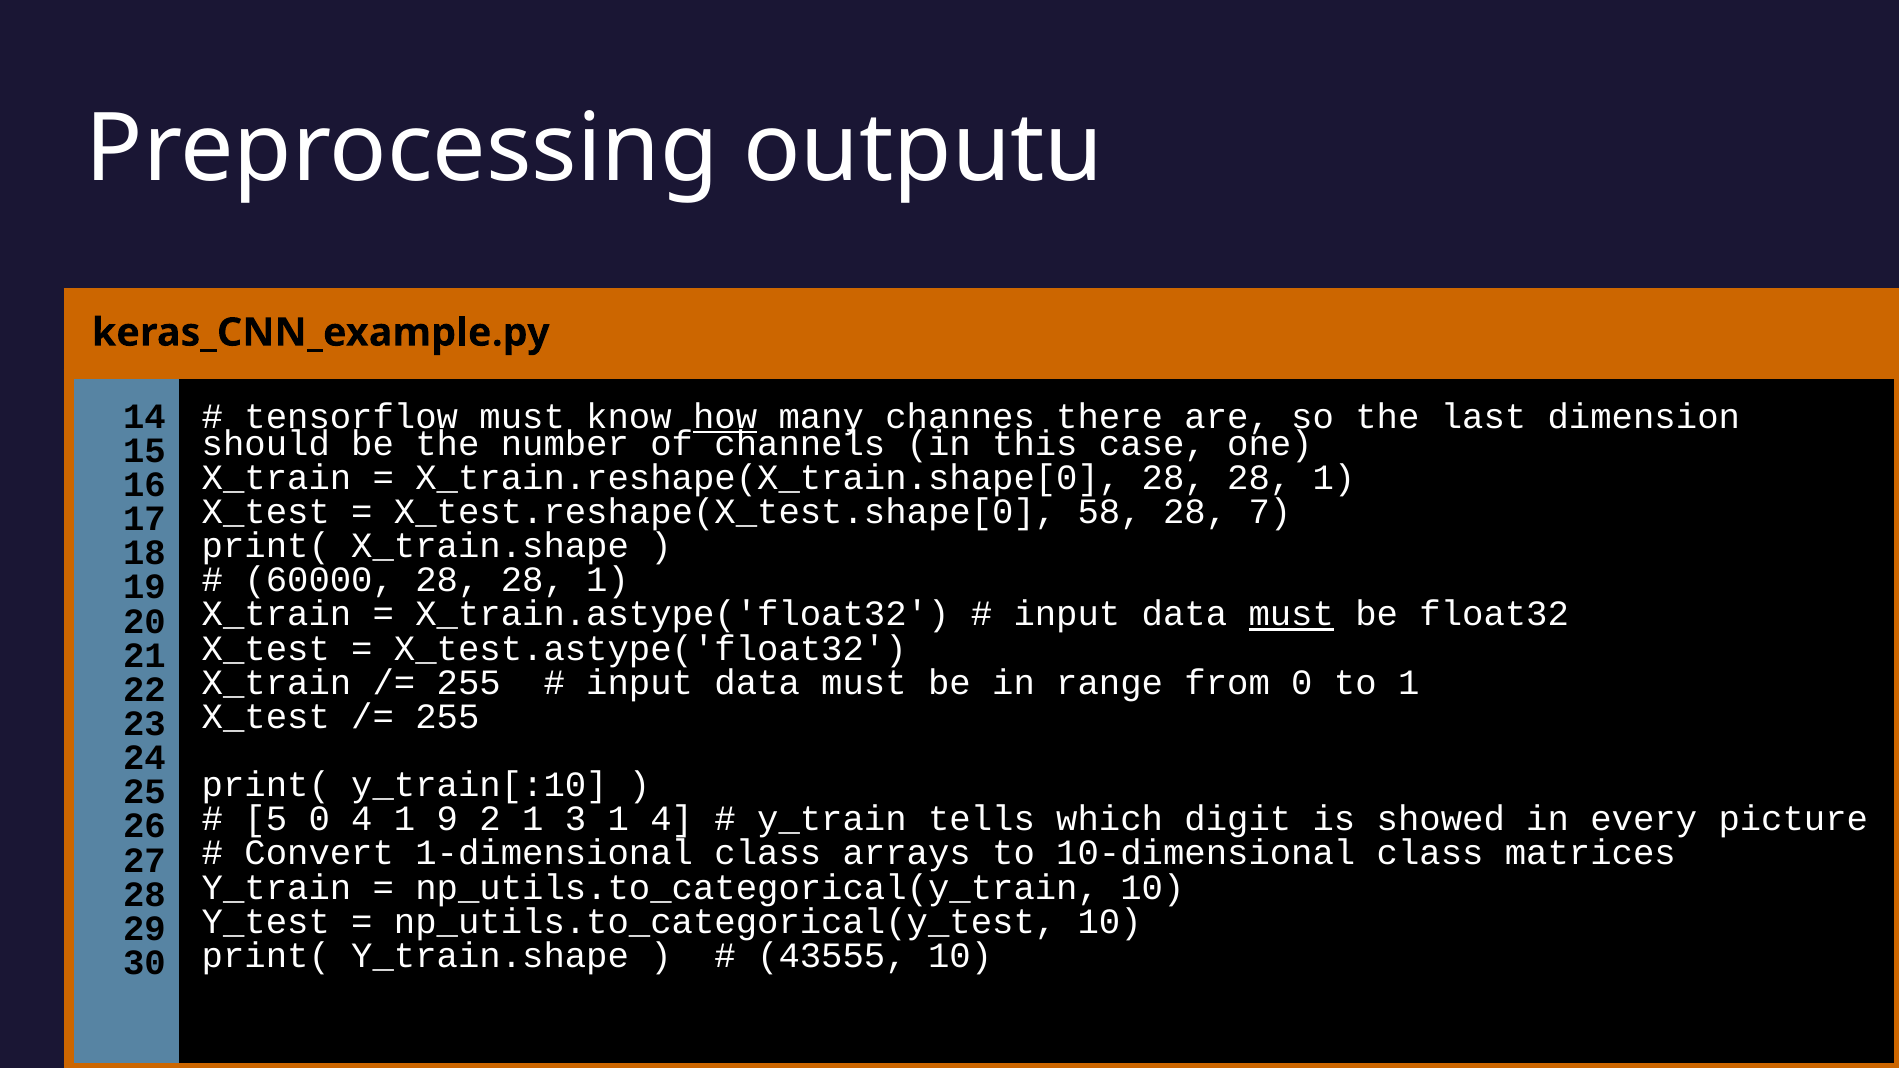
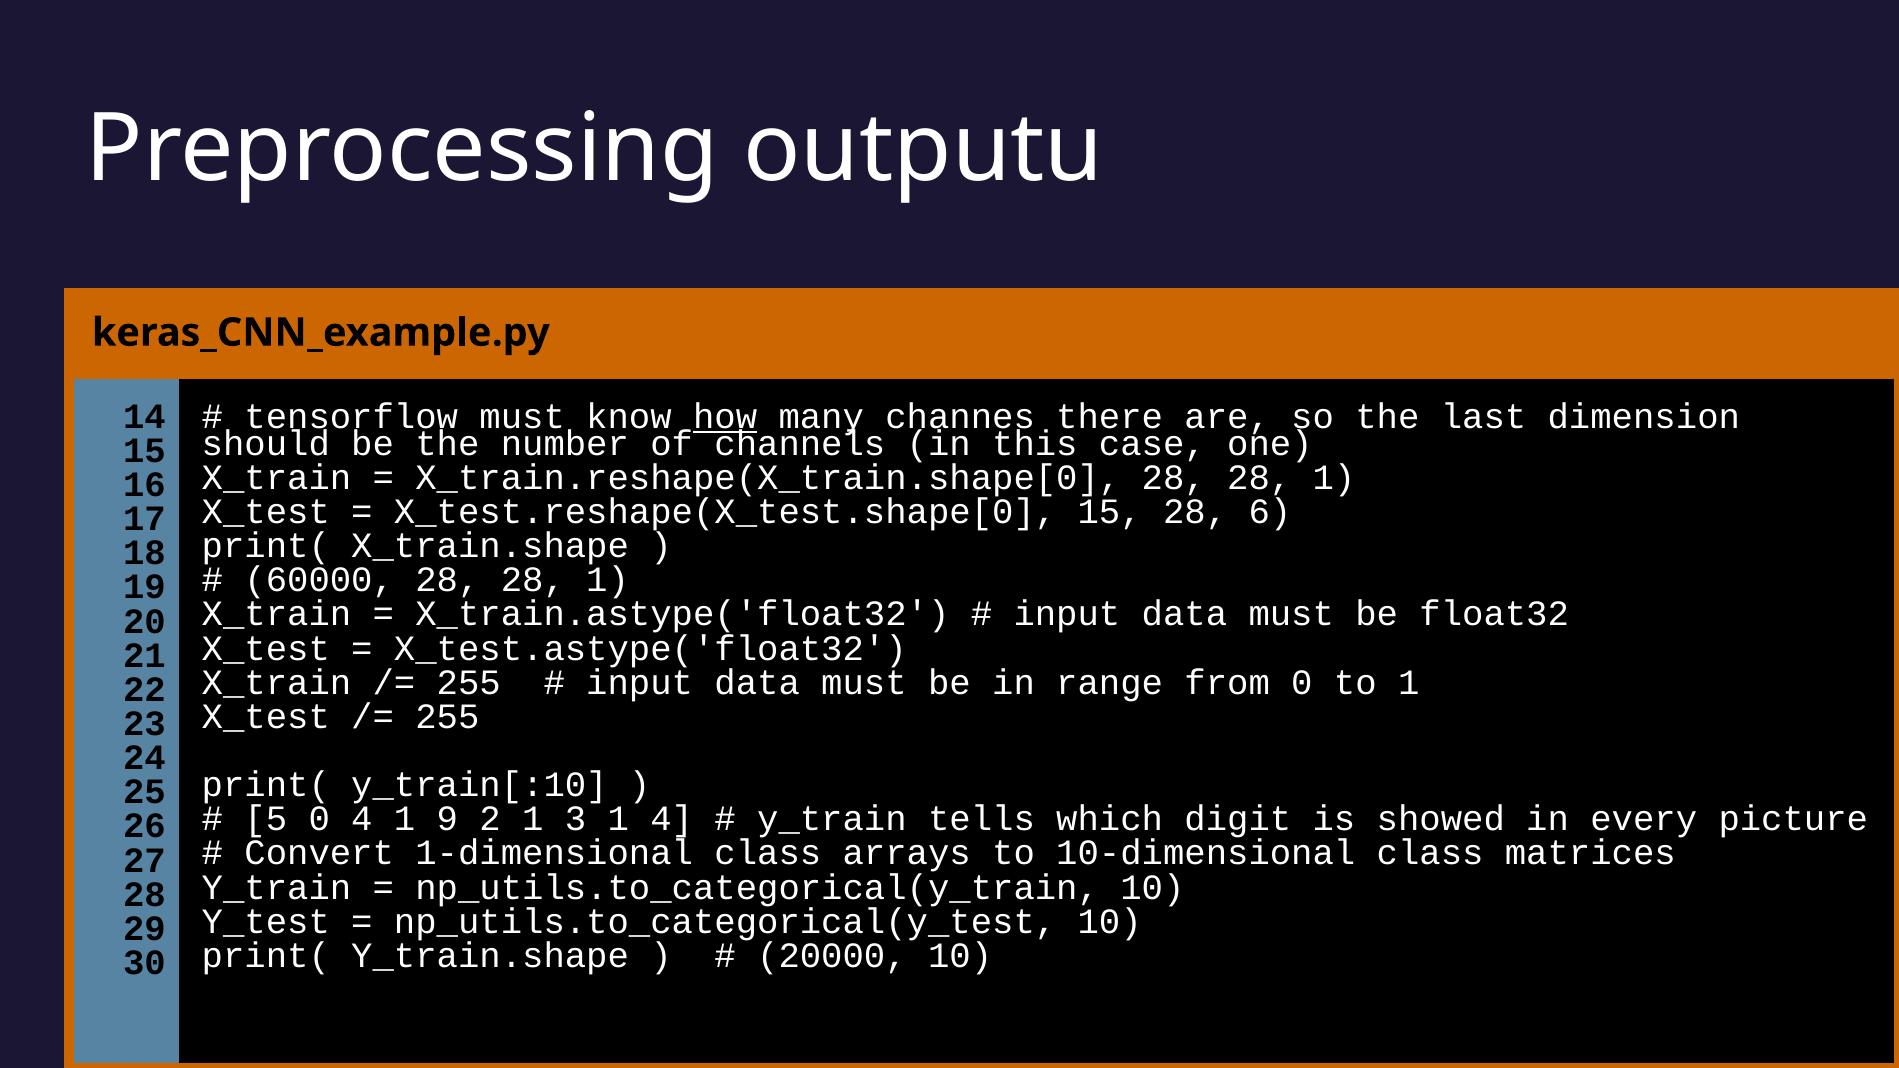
58: 58 -> 15 (1110, 512)
7: 7 -> 6 (1270, 512)
must underline: present -> none (1291, 614)
43555: 43555 -> 20000 (832, 956)
